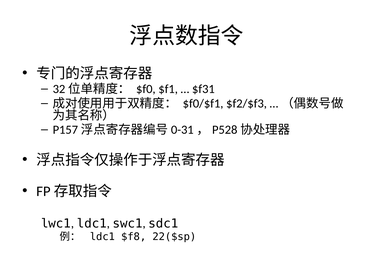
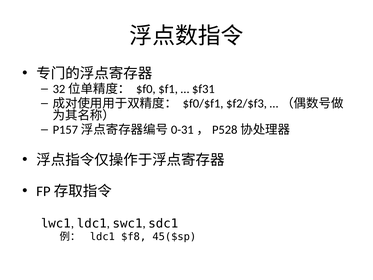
22($sp: 22($sp -> 45($sp (174, 236)
